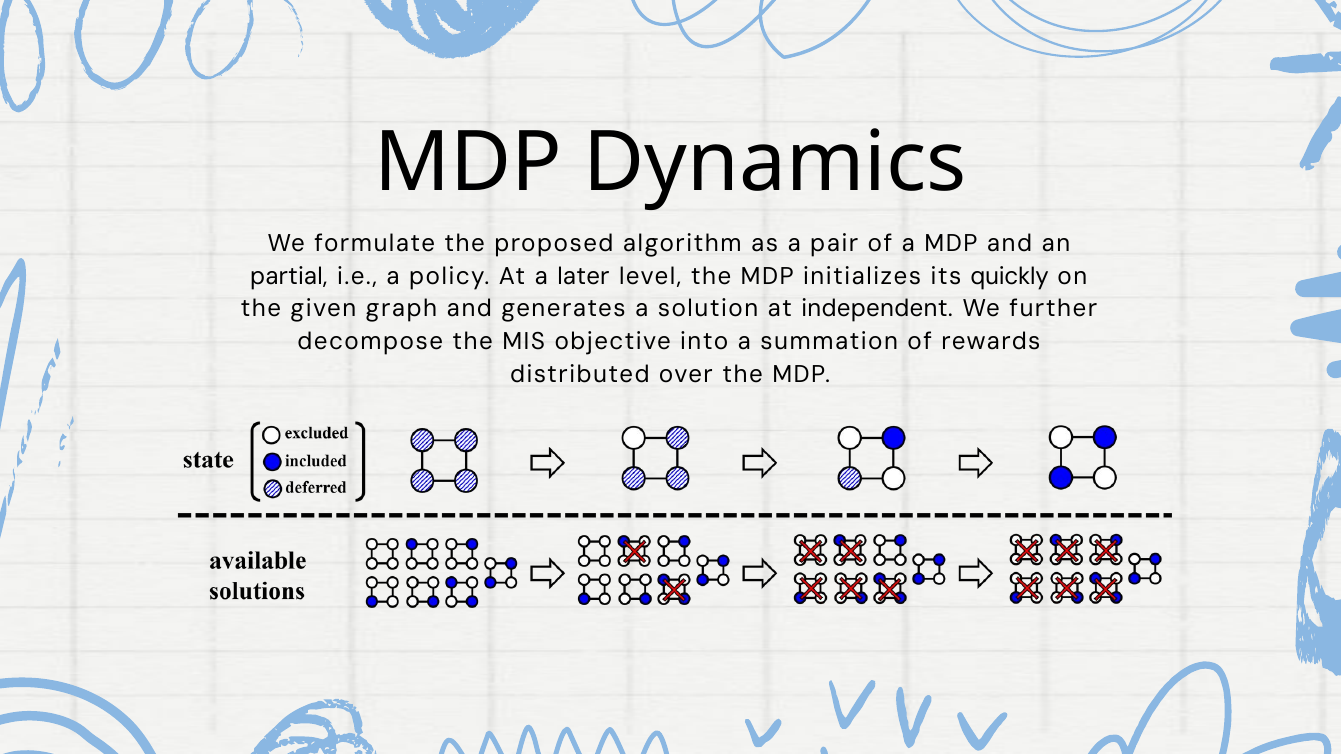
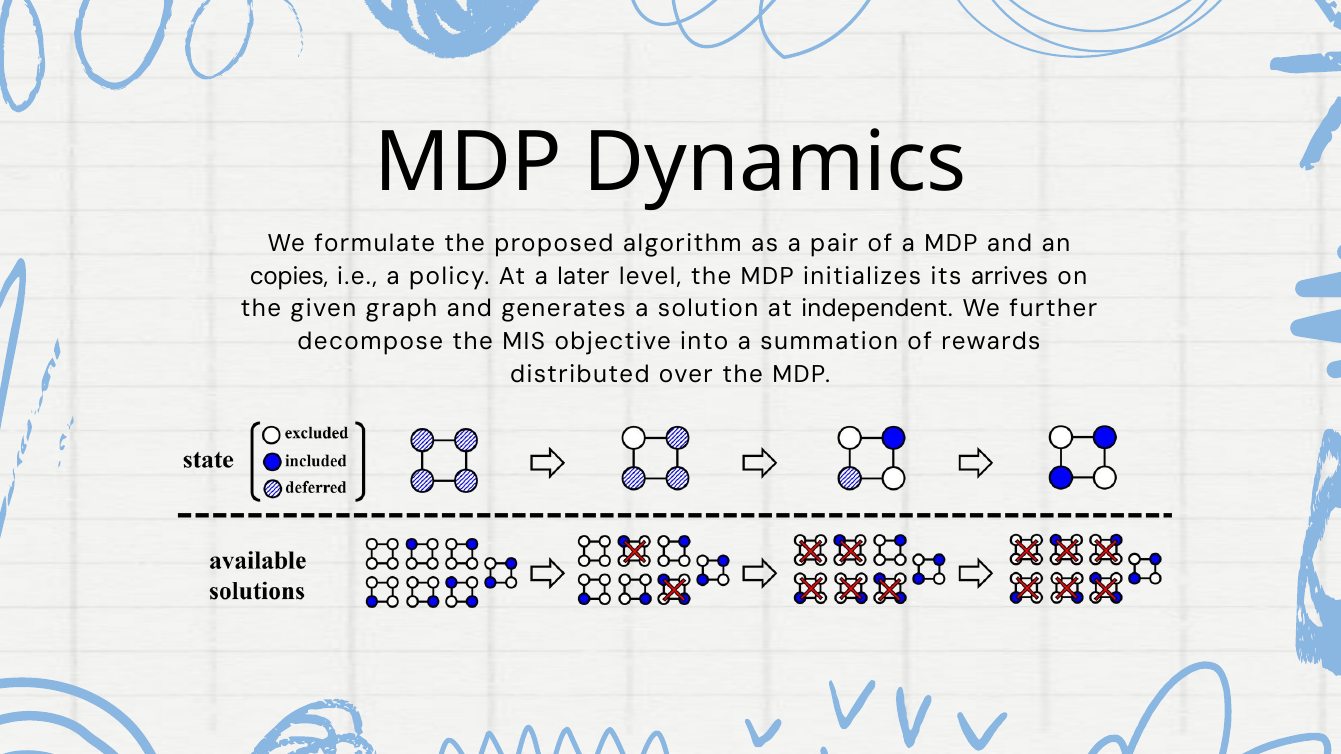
partial: partial -> copies (289, 276)
quickly: quickly -> arrives (1009, 276)
